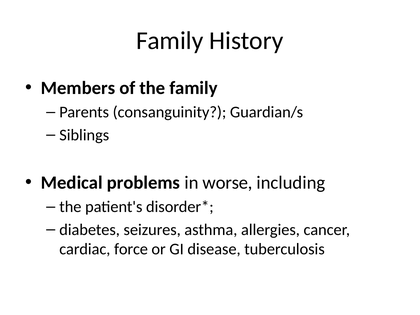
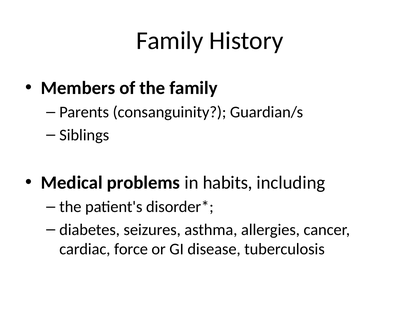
worse: worse -> habits (228, 183)
